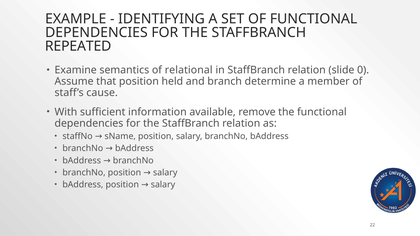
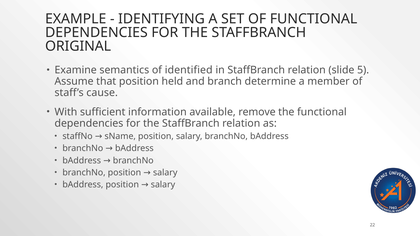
REPEATED: REPEATED -> ORIGINAL (78, 46)
relational: relational -> identified (189, 70)
0: 0 -> 5 (363, 70)
